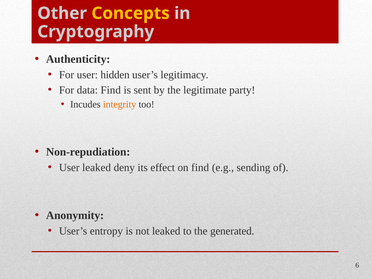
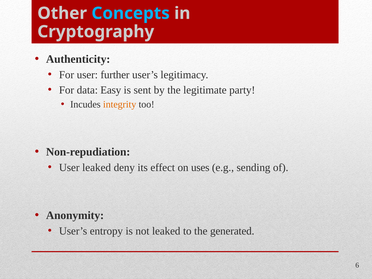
Concepts colour: yellow -> light blue (131, 13)
hidden: hidden -> further (115, 75)
data Find: Find -> Easy (111, 90)
on find: find -> uses (200, 167)
